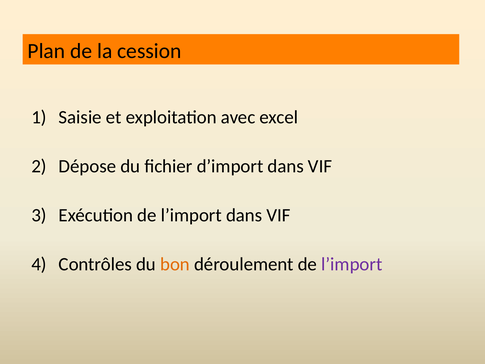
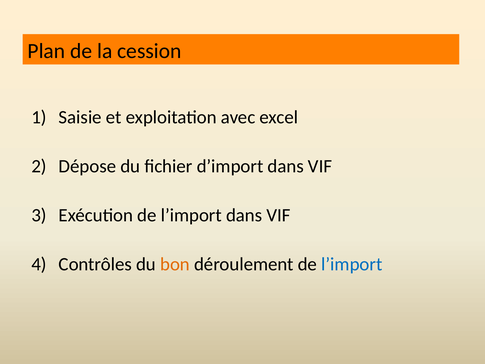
l’import colour: purple -> blue (352, 264)
